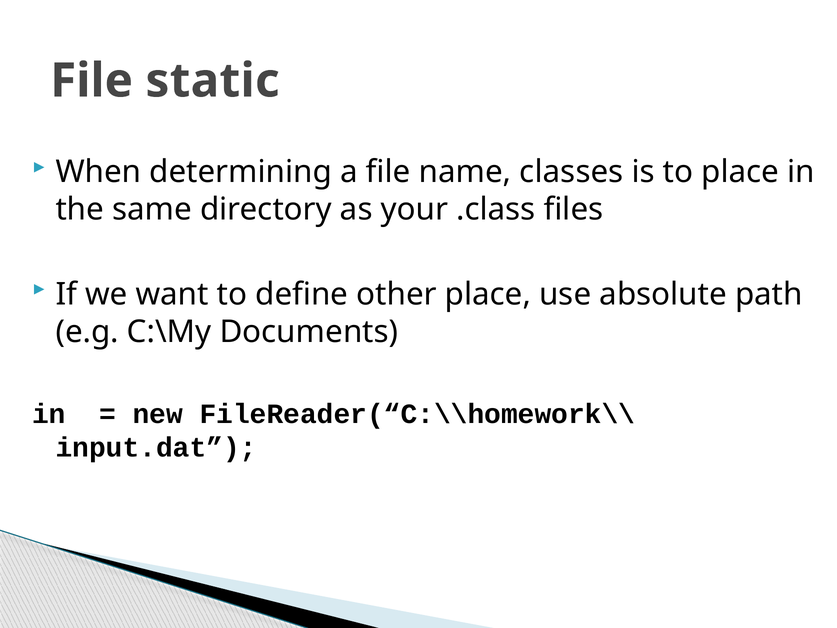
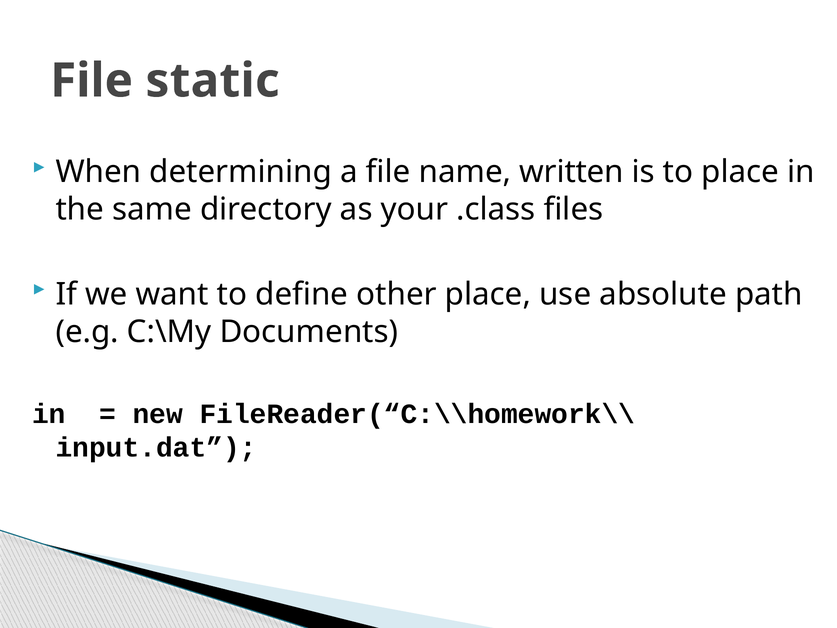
classes: classes -> written (572, 172)
